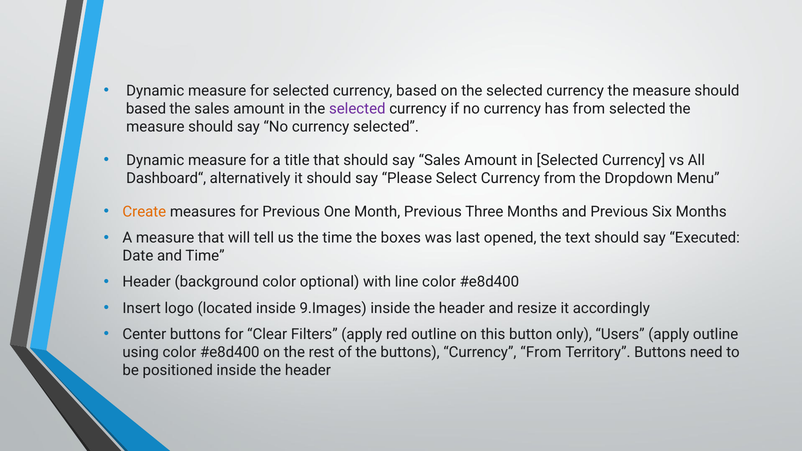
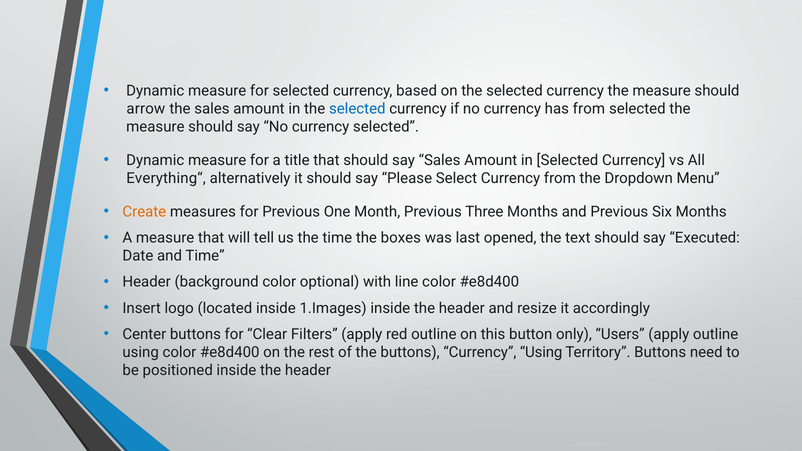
based: based -> arrow (146, 109)
selected colour: purple -> blue (357, 109)
Dashboard“: Dashboard“ -> Everything“ (166, 178)
9.Images: 9.Images -> 1.Images (333, 308)
buttons Currency From: From -> Using (541, 352)
